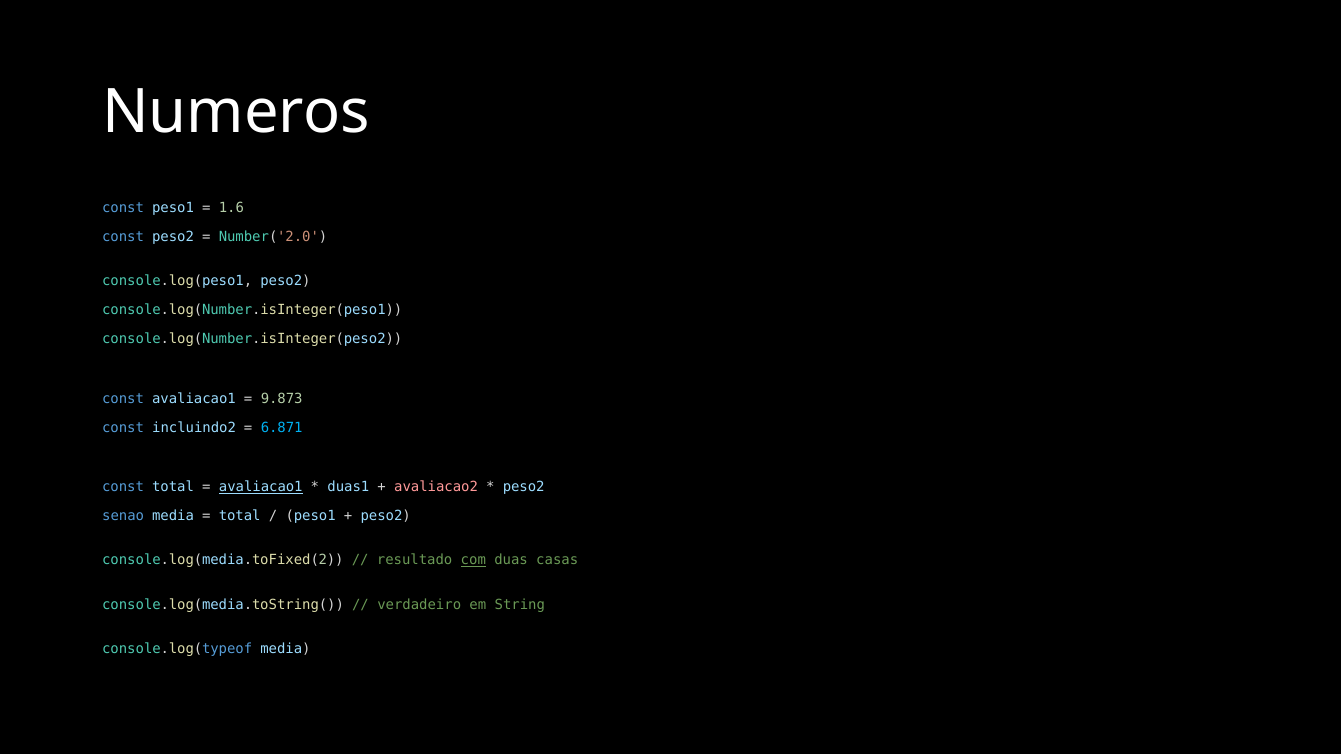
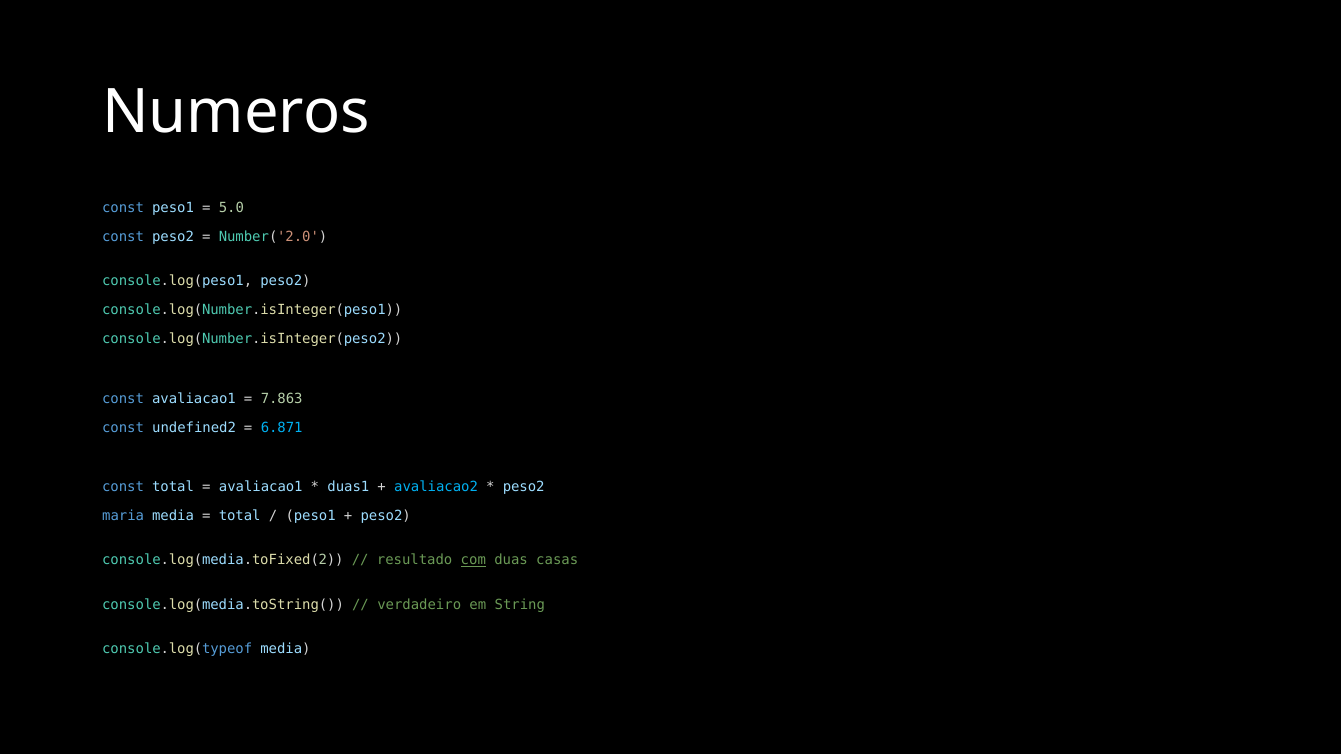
1.6: 1.6 -> 5.0 (231, 208)
9.873: 9.873 -> 7.863 (282, 399)
incluindo2: incluindo2 -> undefined2 (194, 428)
avaliacao1 underline: present -> none (261, 487)
avaliacao2 colour: pink -> light blue (436, 487)
senao: senao -> maria (123, 516)
